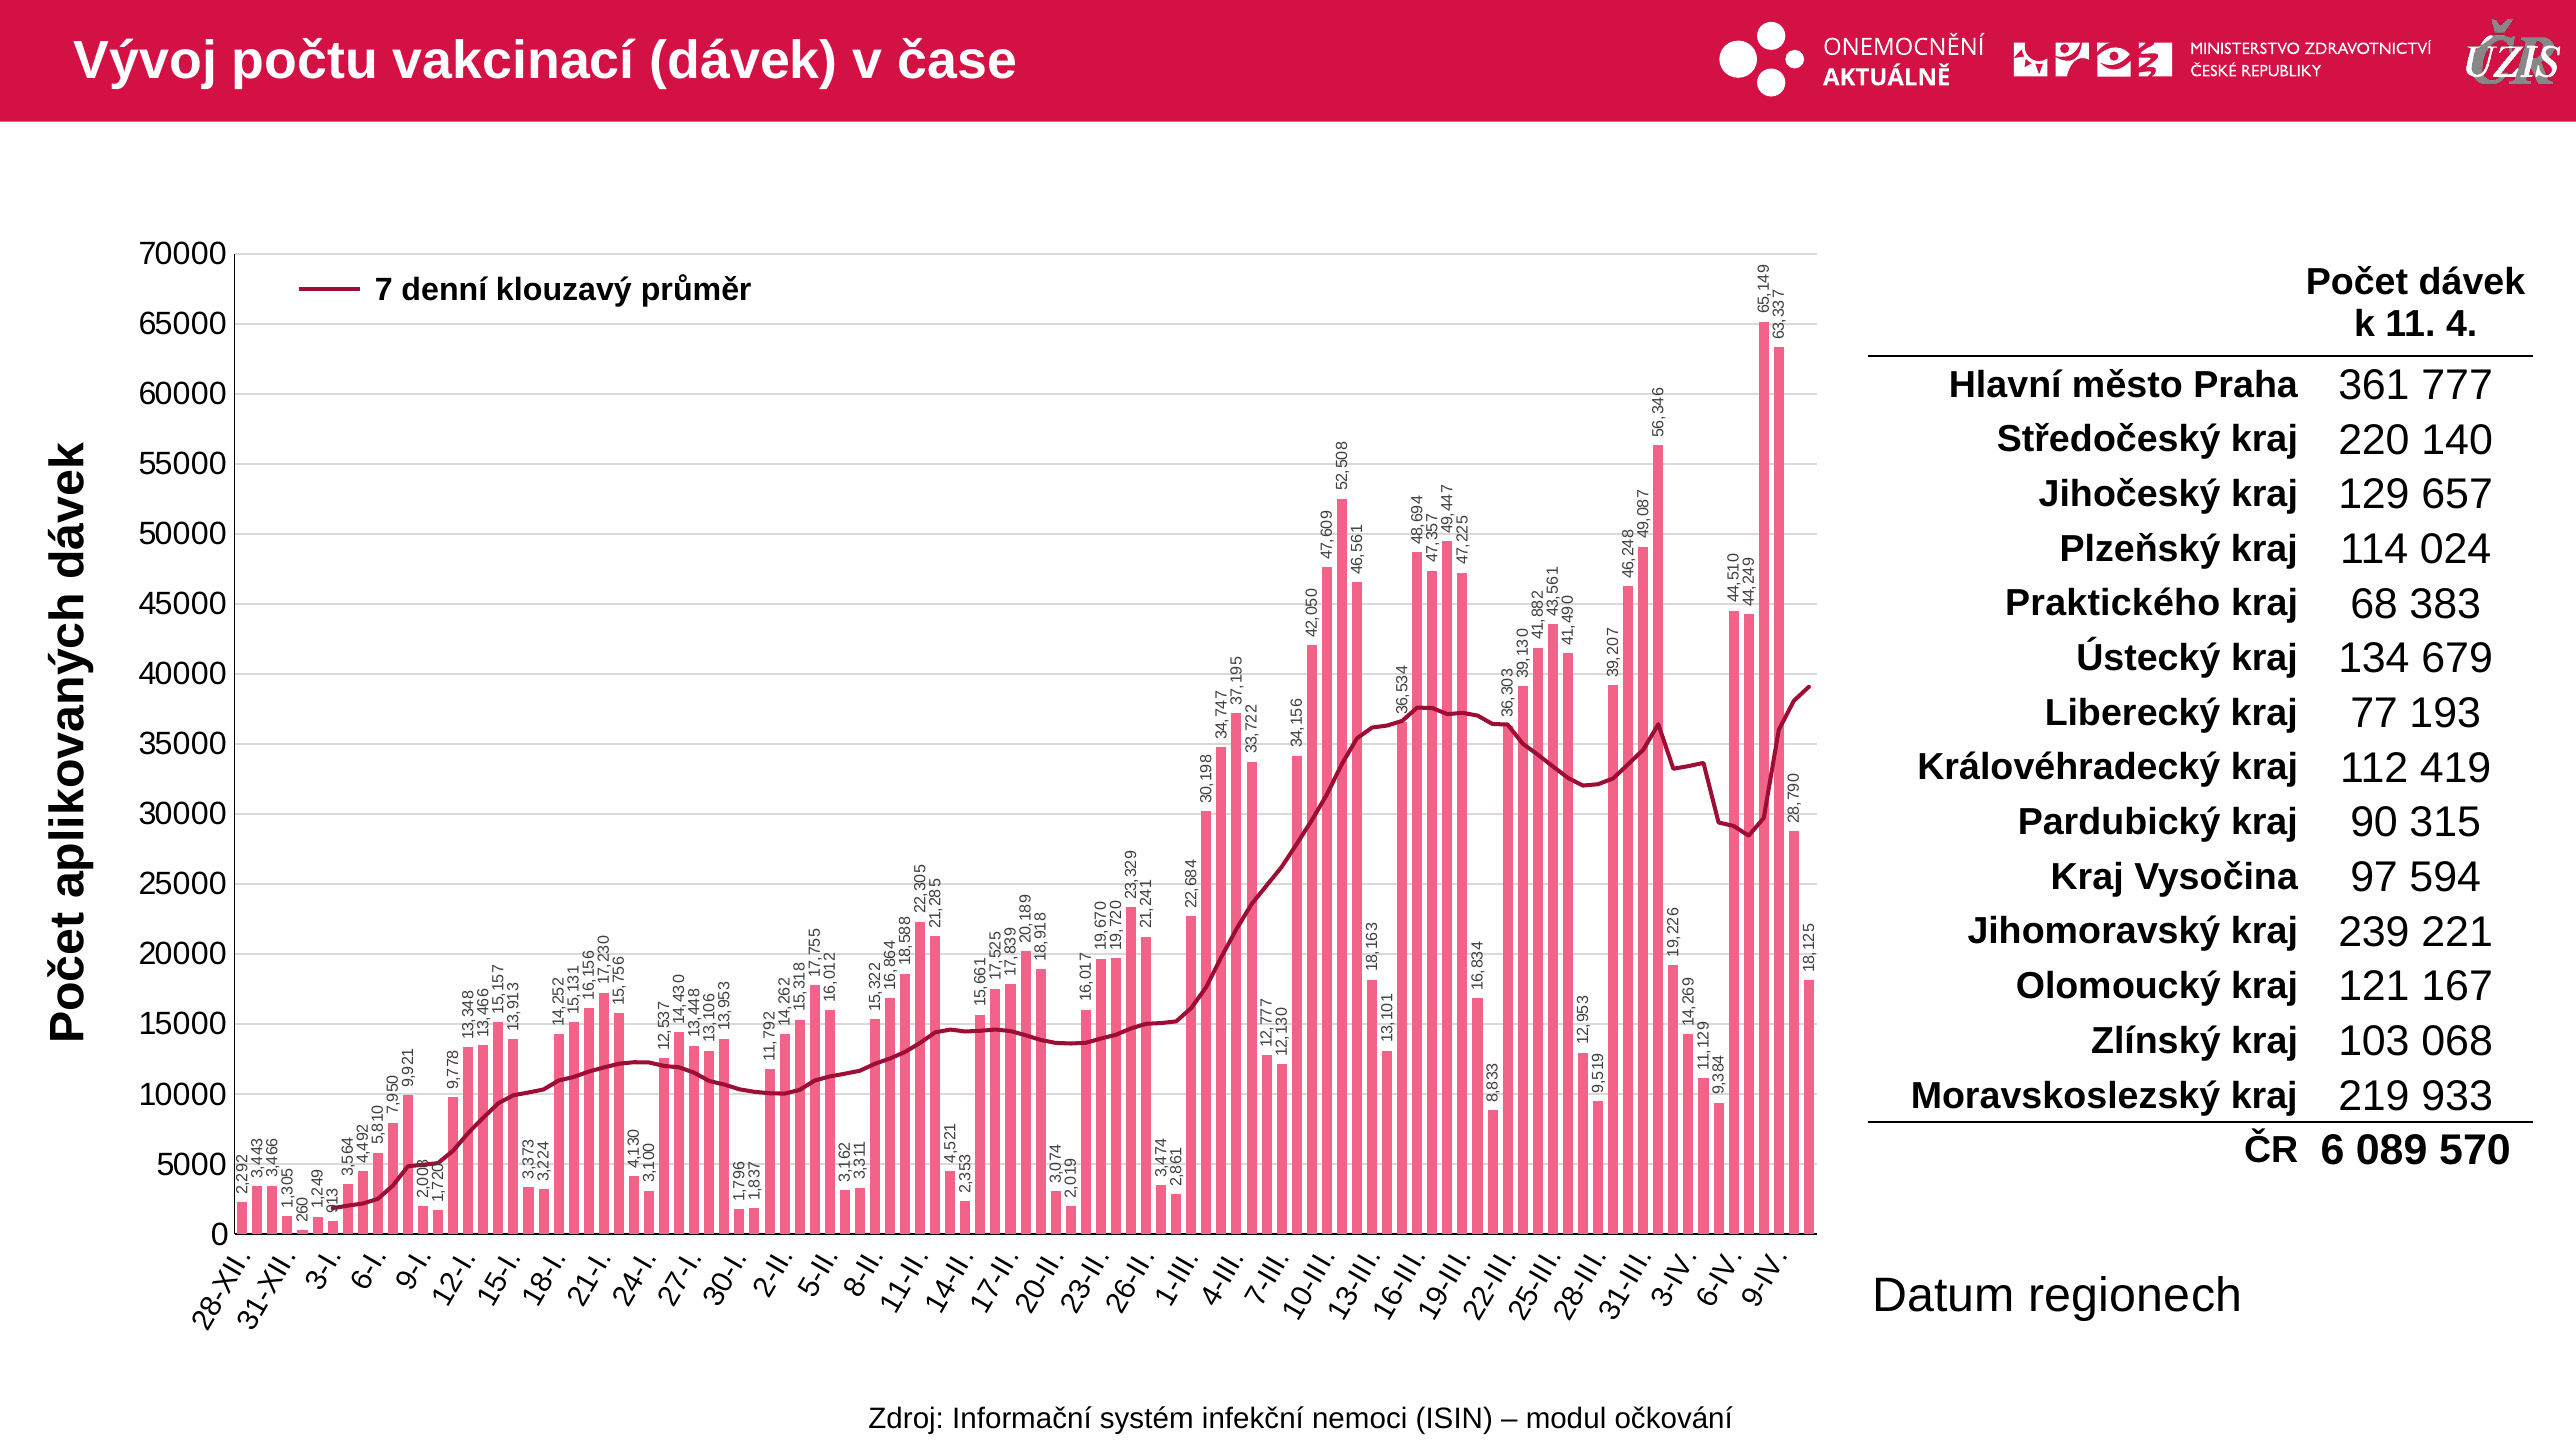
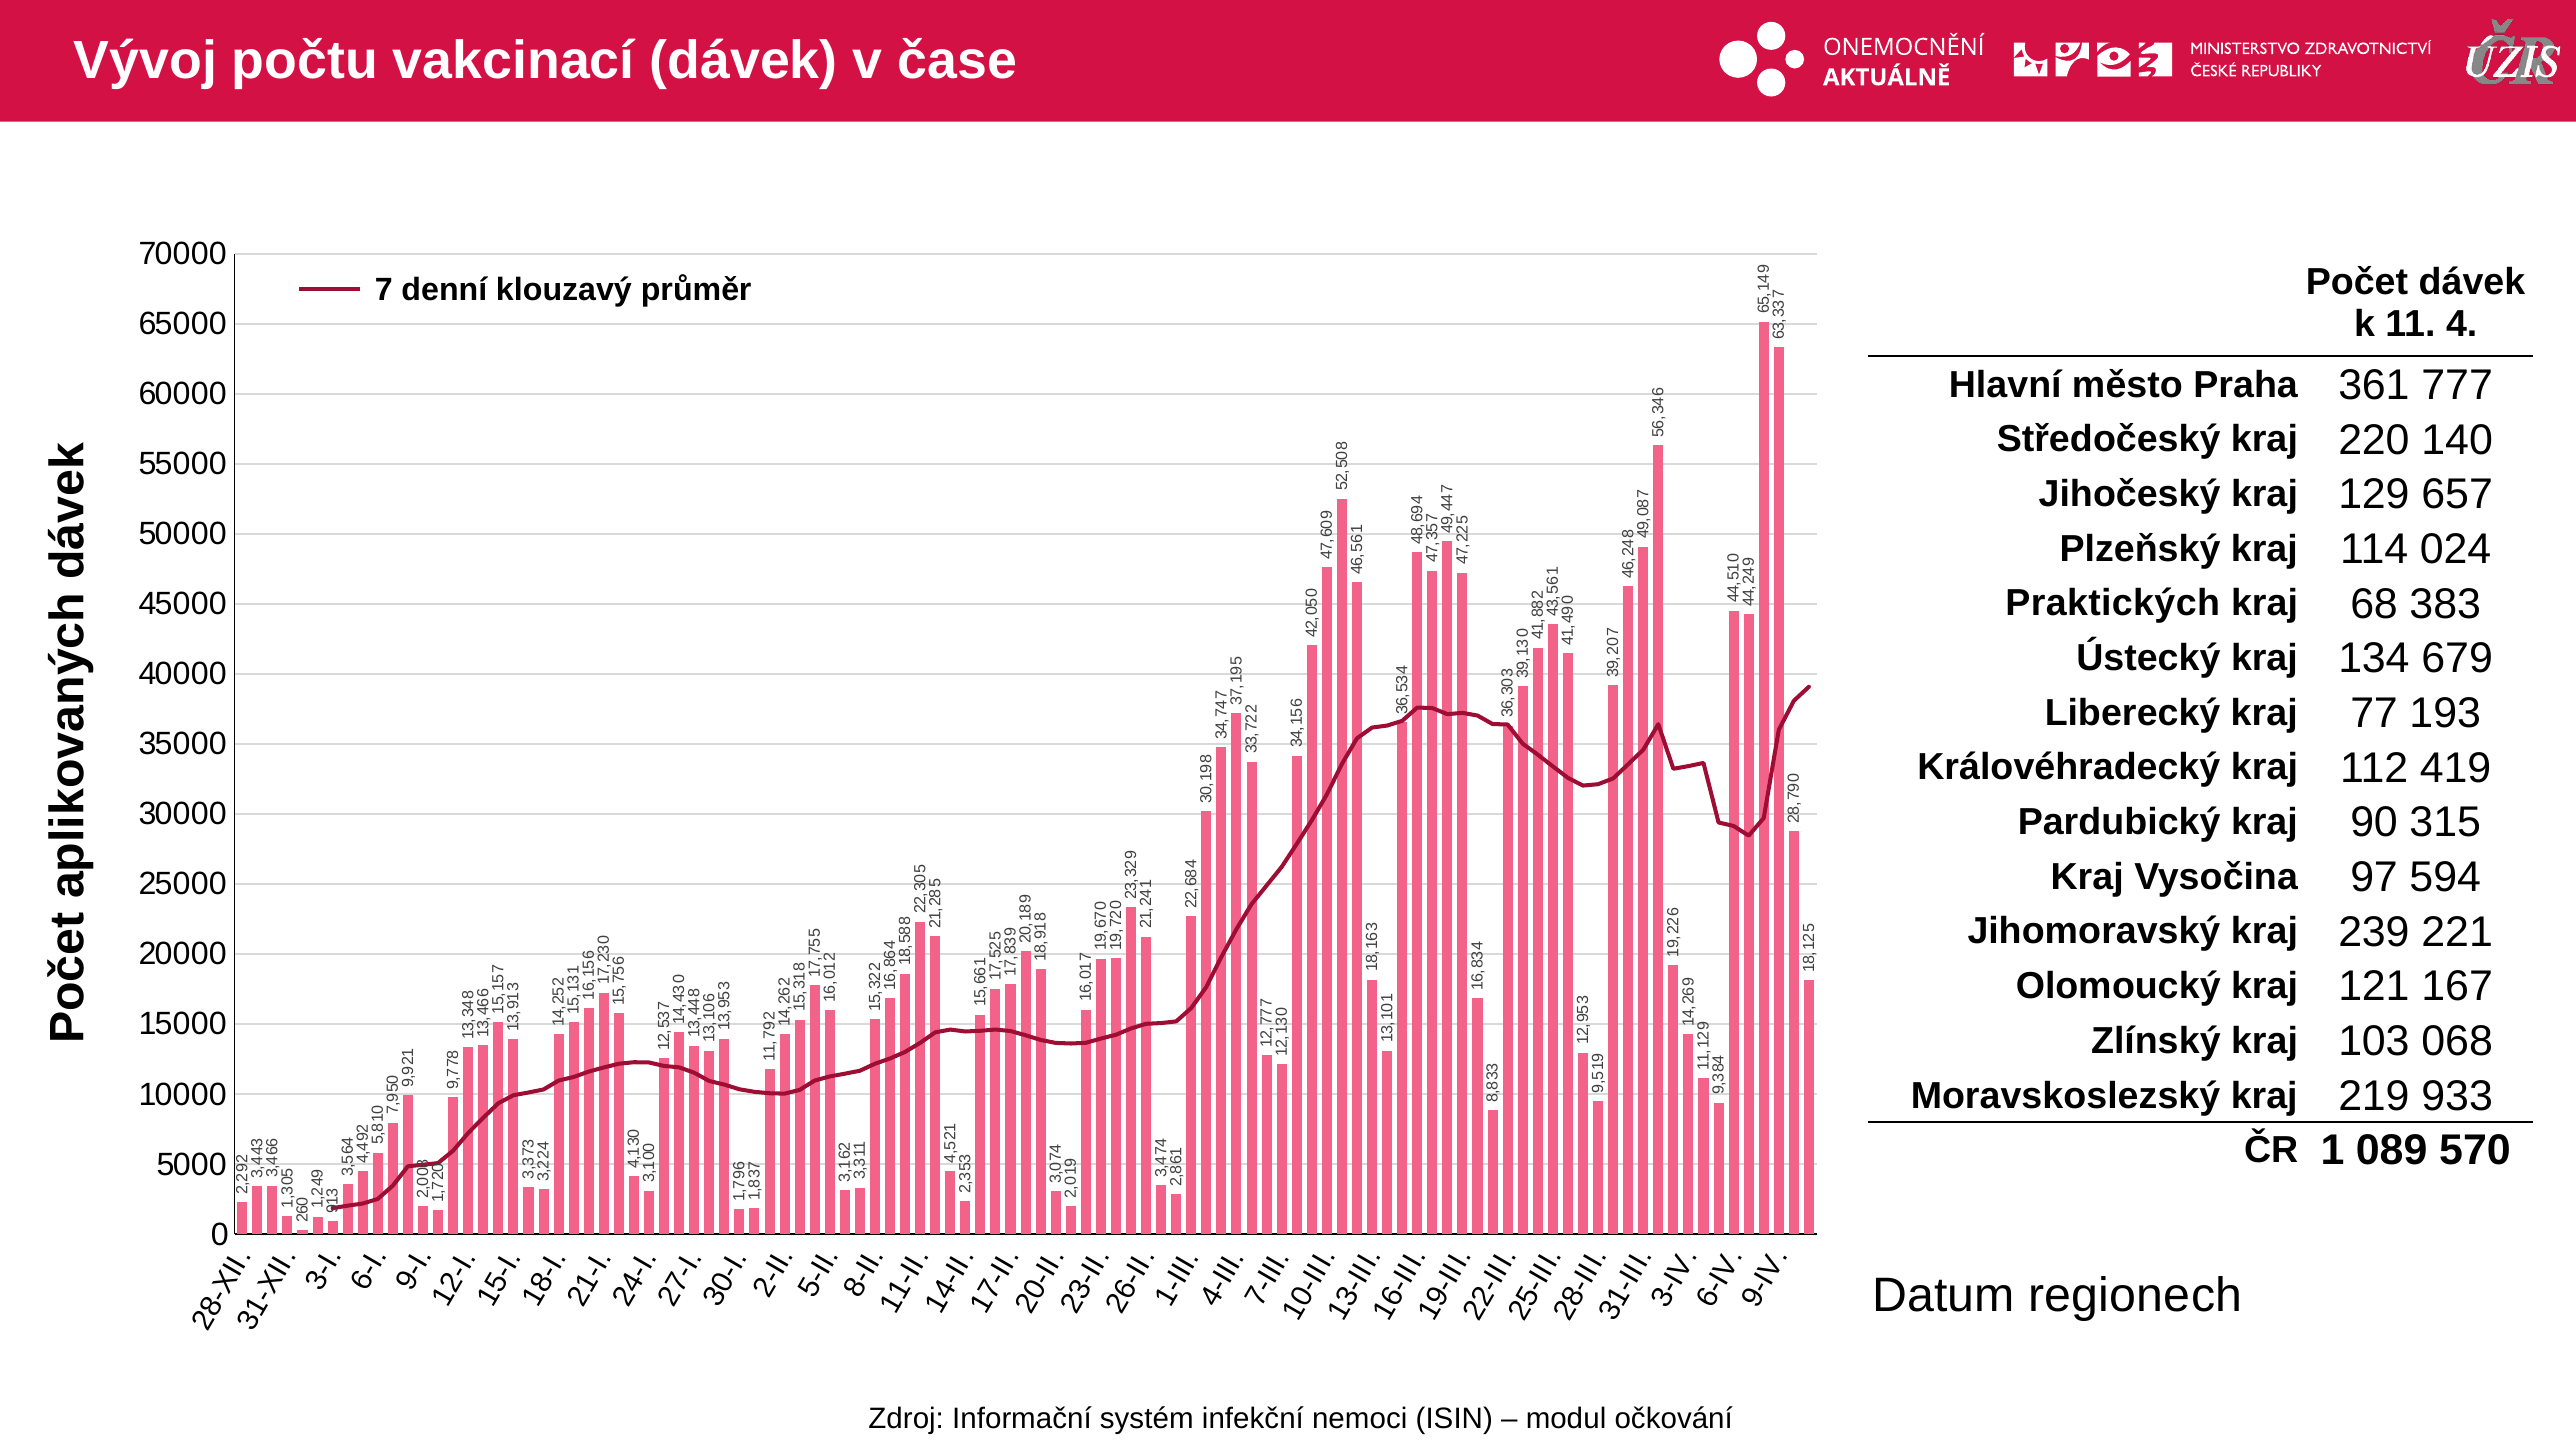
Praktického: Praktického -> Praktických (2113, 603)
ČR 6: 6 -> 1 (2333, 1151)
